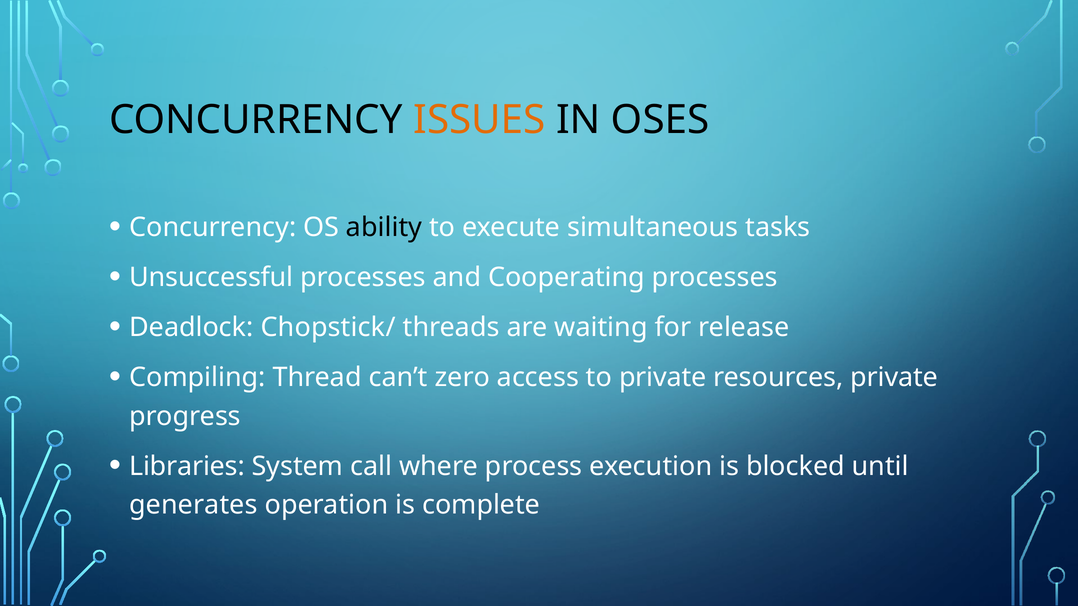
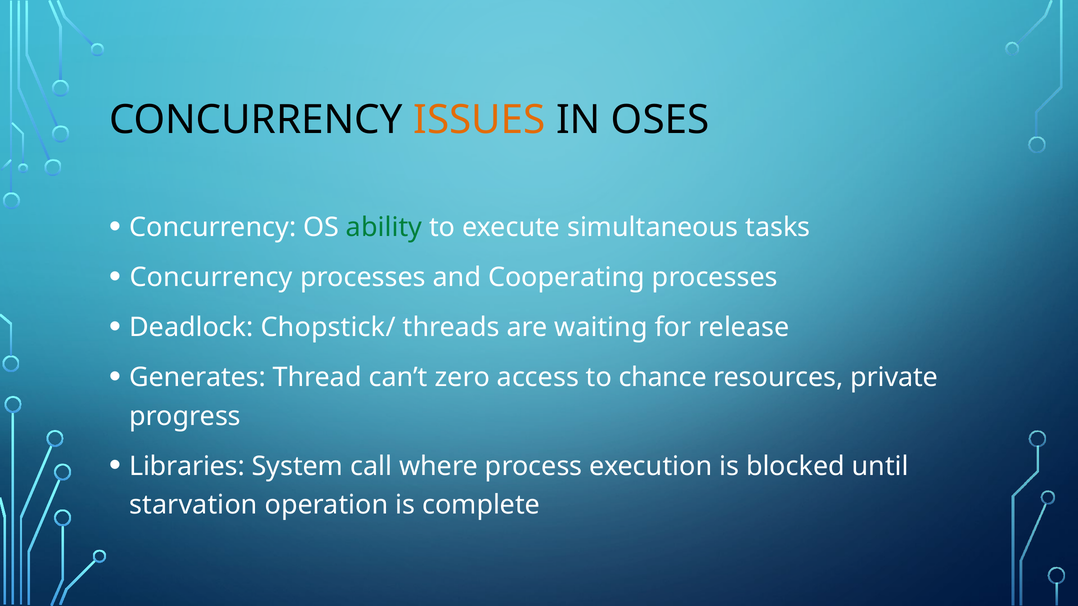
ability colour: black -> green (384, 227)
Unsuccessful: Unsuccessful -> Concurrency (211, 278)
Compiling: Compiling -> Generates (198, 378)
to private: private -> chance (663, 378)
generates: generates -> starvation (193, 505)
